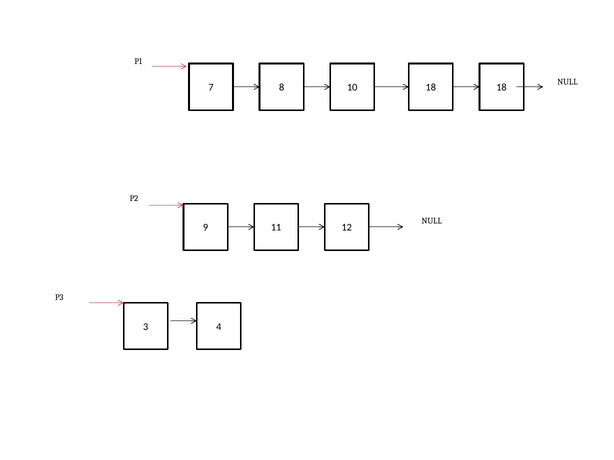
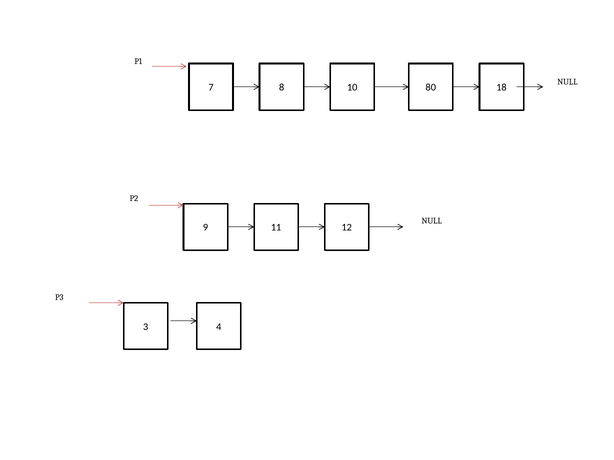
7 18: 18 -> 80 (431, 88)
